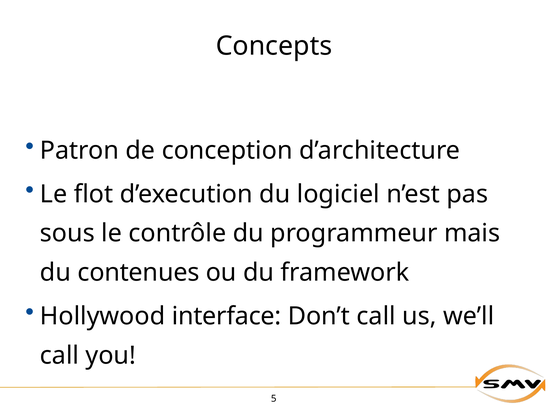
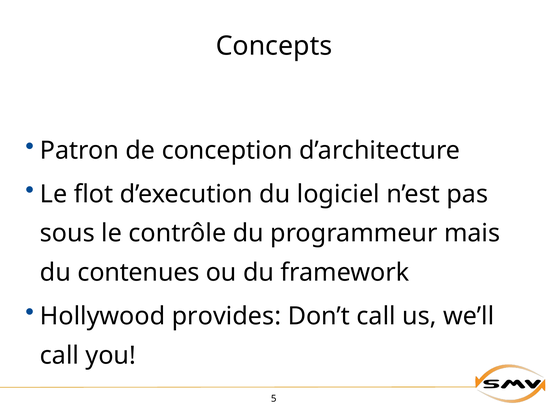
interface: interface -> provides (226, 316)
